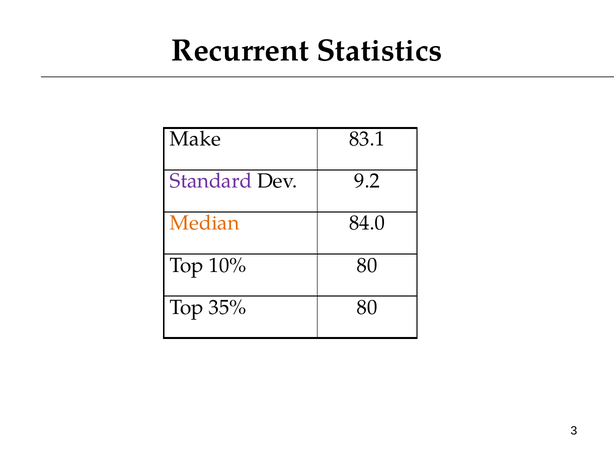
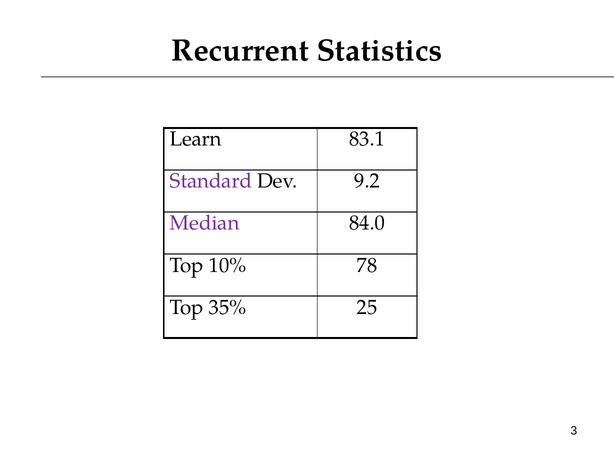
Make: Make -> Learn (196, 139)
Median colour: orange -> purple (205, 223)
10% 80: 80 -> 78 (367, 265)
35% 80: 80 -> 25 (367, 307)
